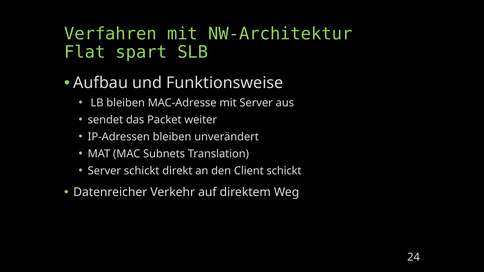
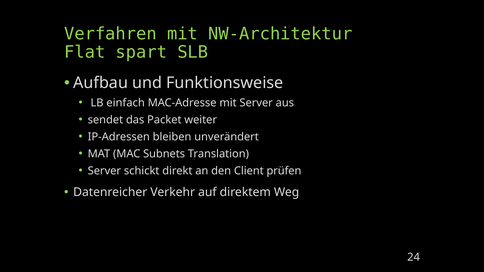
LB bleiben: bleiben -> einfach (126, 103)
Client schickt: schickt -> prüfen (284, 171)
